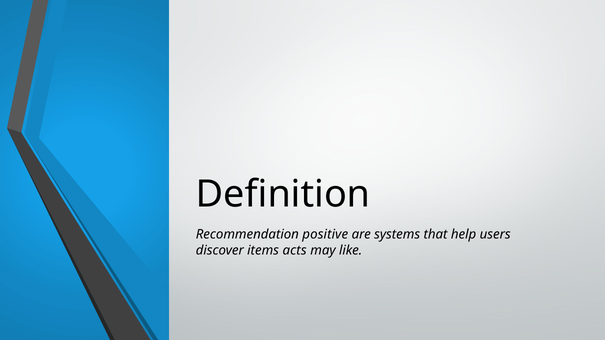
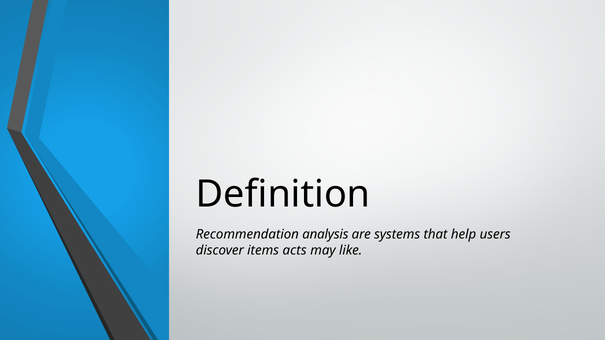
positive: positive -> analysis (325, 235)
